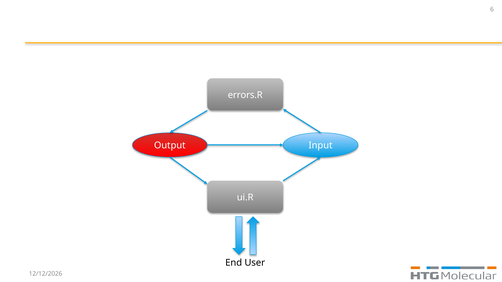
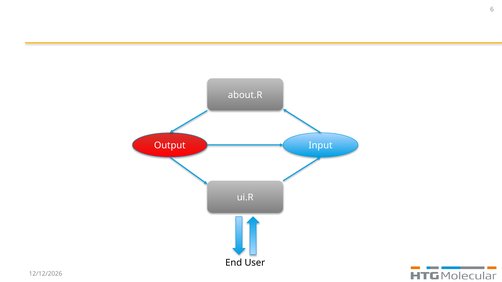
errors.R: errors.R -> about.R (245, 95)
